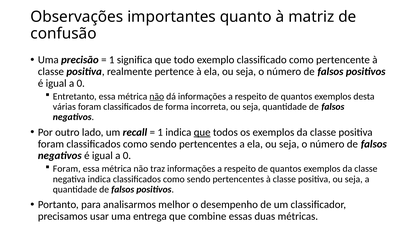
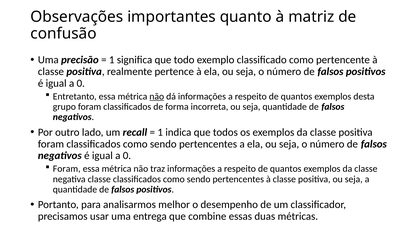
várias: várias -> grupo (64, 106)
que underline: present -> none (202, 132)
negativa indica: indica -> classe (99, 179)
